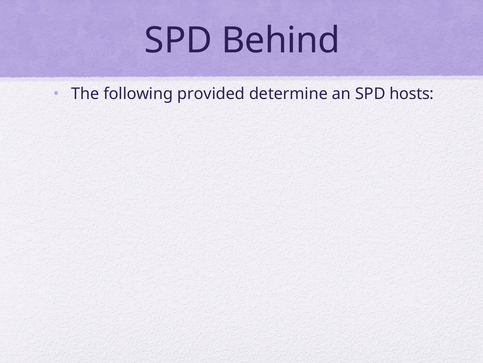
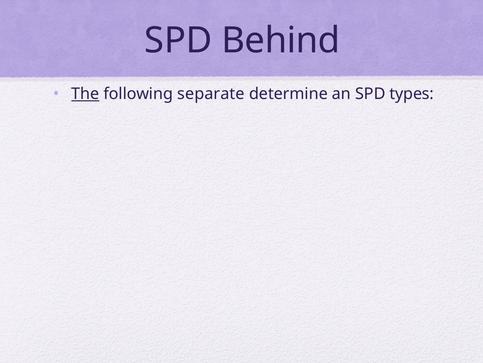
The underline: none -> present (85, 94)
provided: provided -> separate (211, 94)
hosts: hosts -> types (412, 94)
